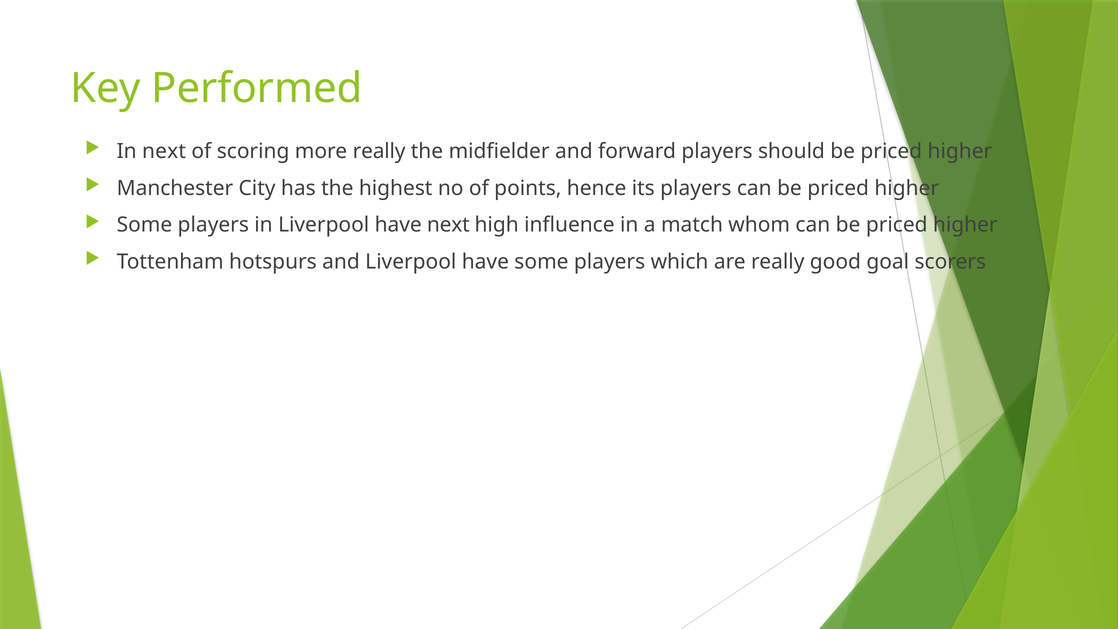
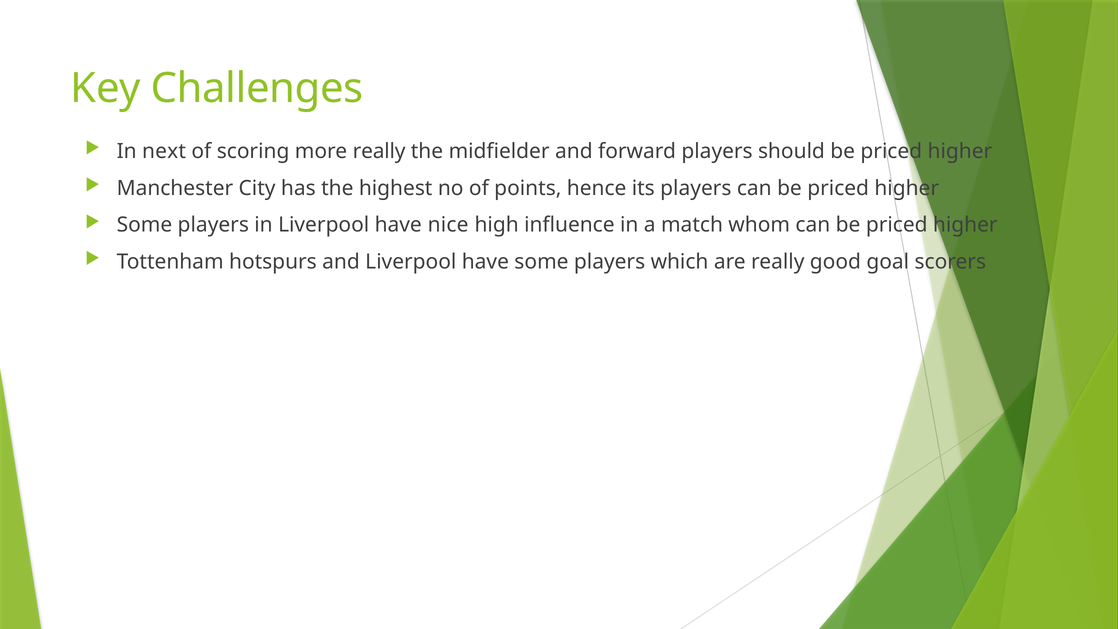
Performed: Performed -> Challenges (257, 88)
have next: next -> nice (448, 225)
